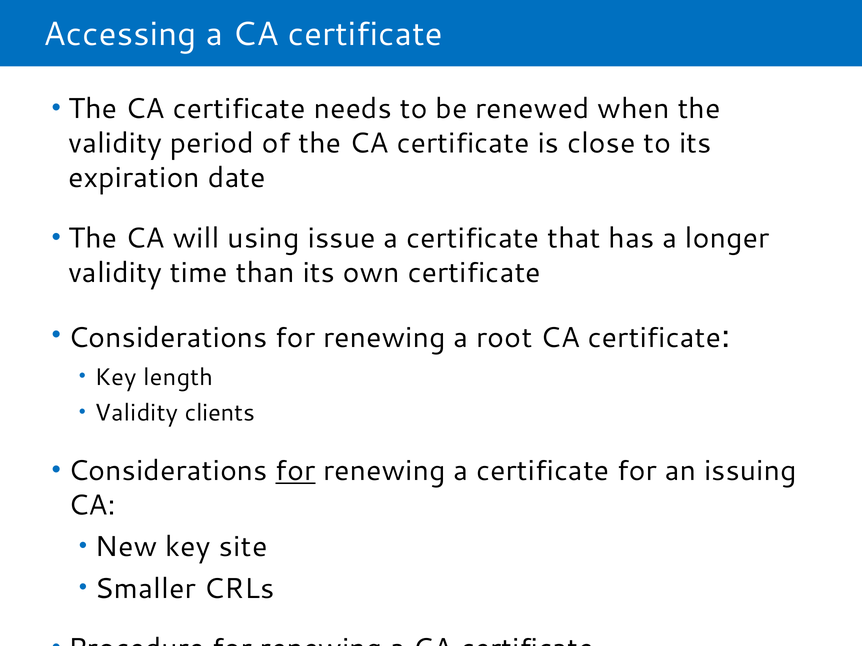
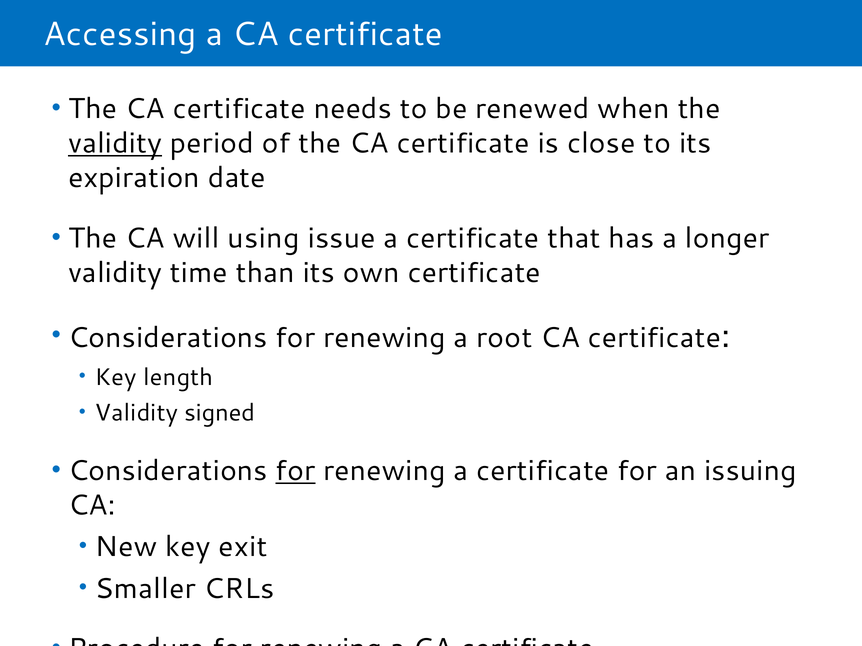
validity underline: none -> present (115, 144)
clients: clients -> signed (220, 413)
site: site -> exit (243, 547)
